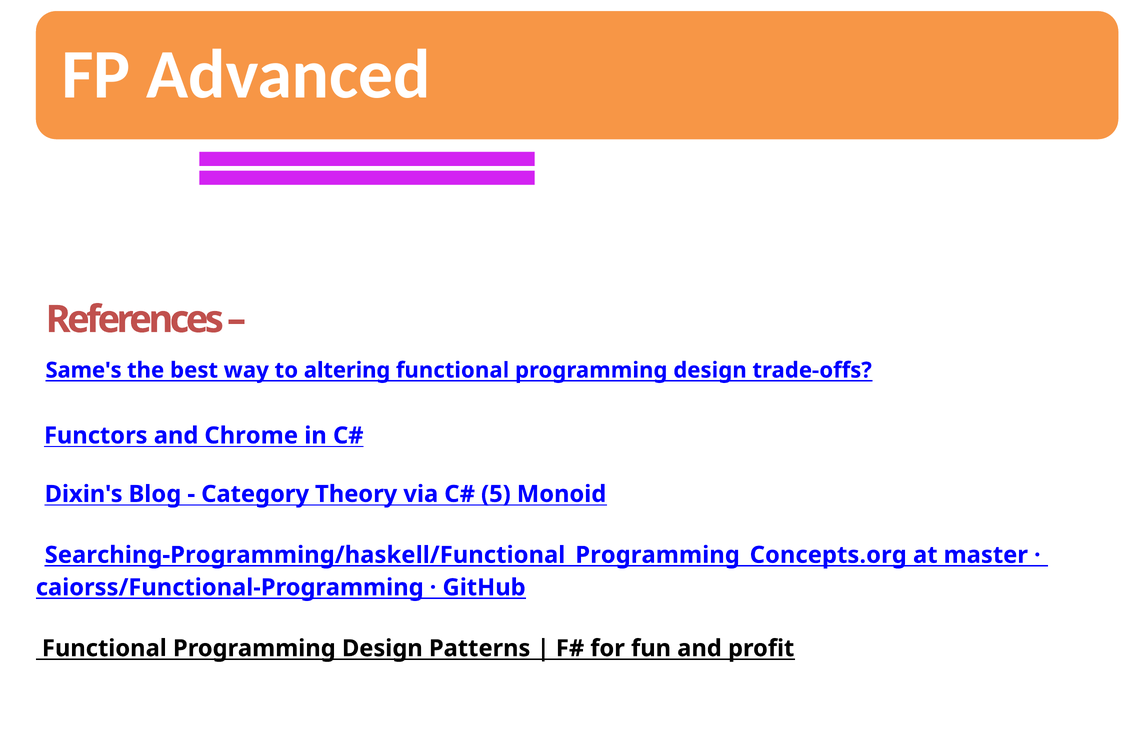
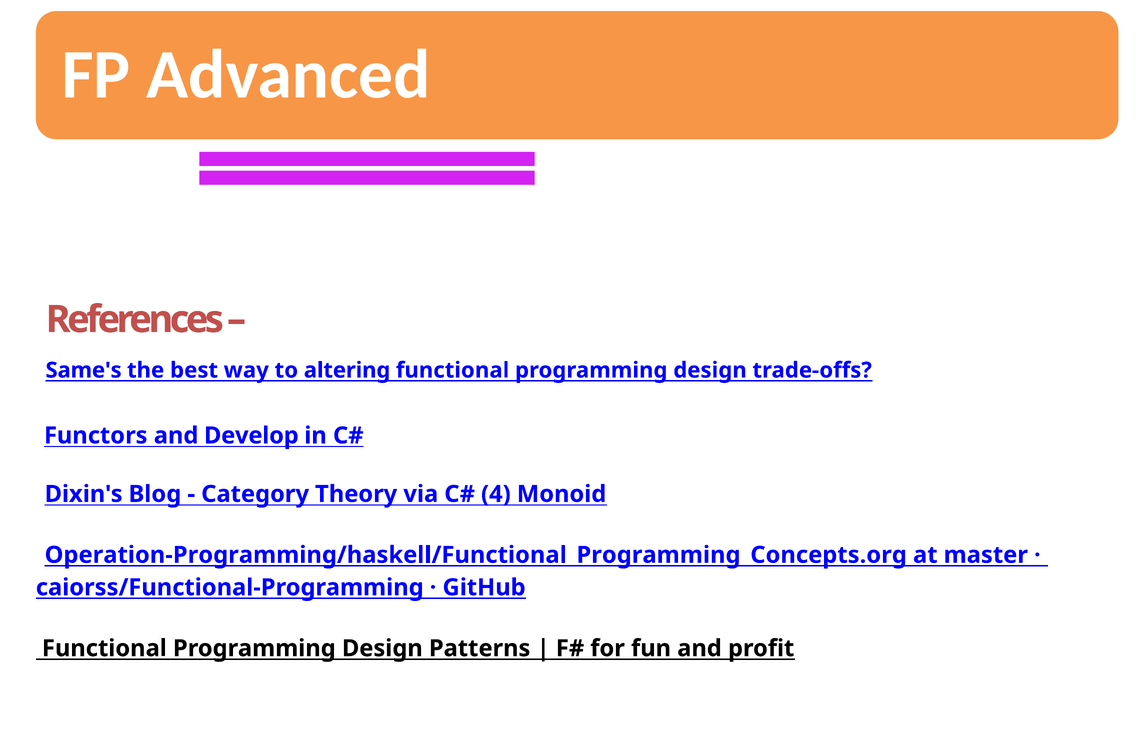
Chrome: Chrome -> Develop (251, 436)
5: 5 -> 4 (496, 494)
Searching-Programming/haskell/Functional_Programming_Concepts.org: Searching-Programming/haskell/Functional_Programming_Concepts.org -> Operation-Programming/haskell/Functional_Programming_Concepts.org (476, 555)
